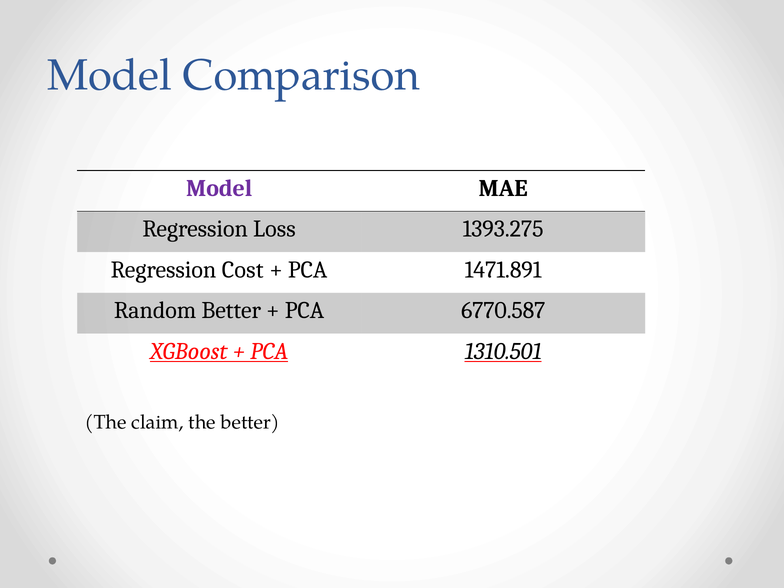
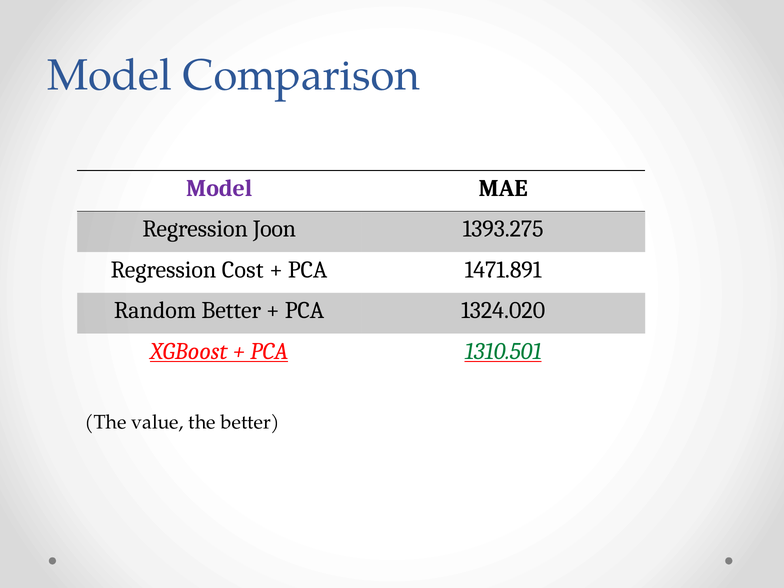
Loss: Loss -> Joon (275, 229)
6770.587: 6770.587 -> 1324.020 (503, 310)
1310.501 colour: black -> green (503, 351)
claim: claim -> value (158, 422)
